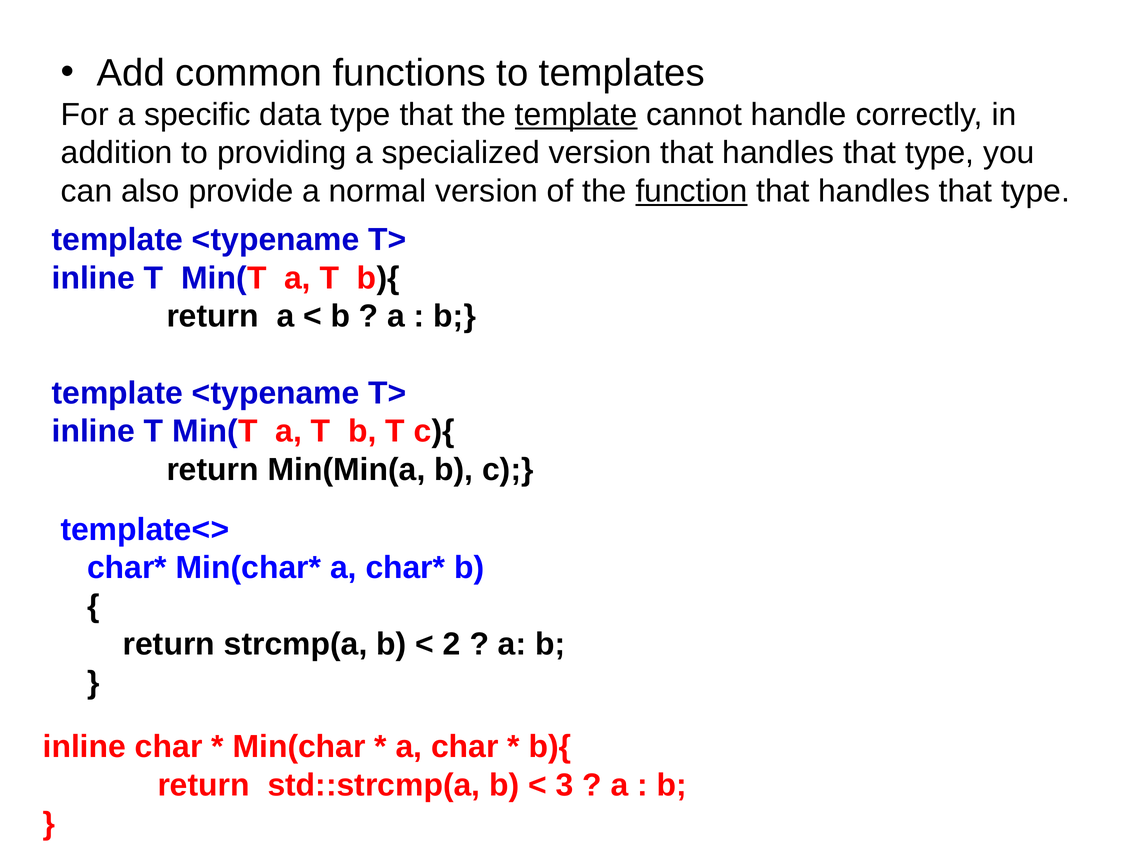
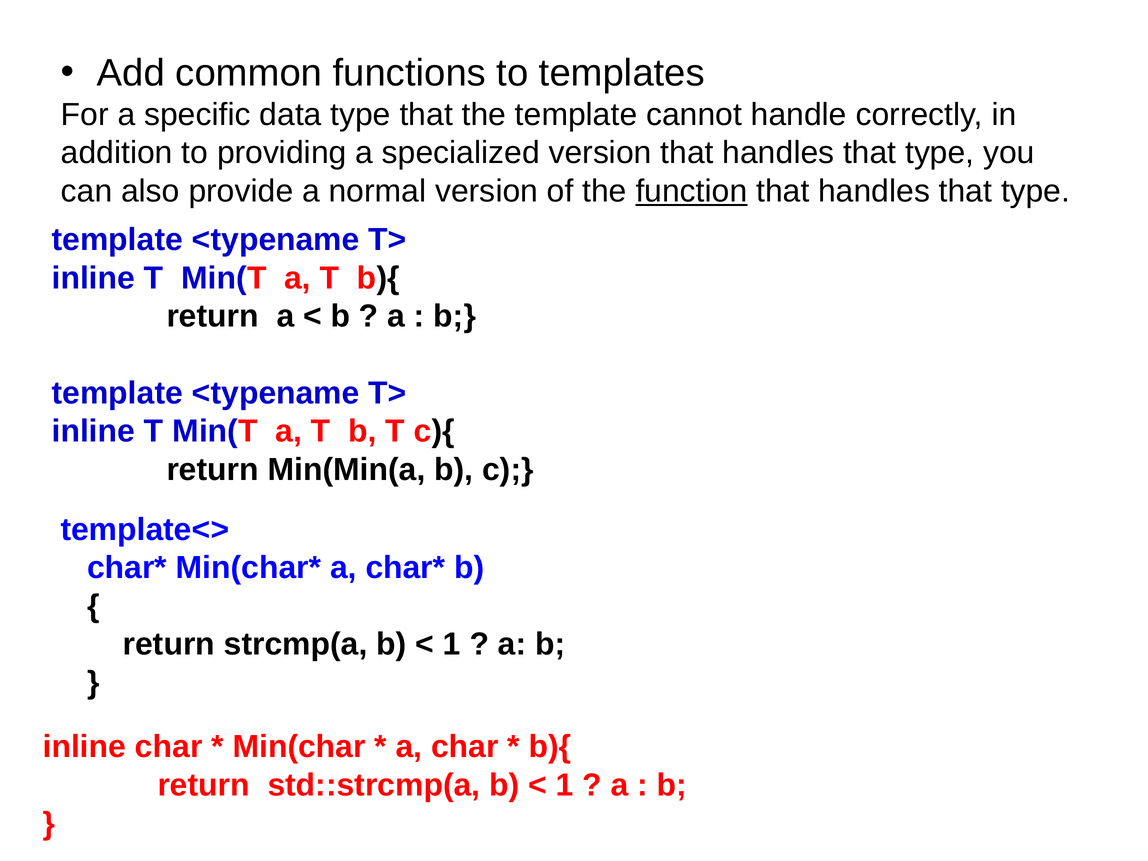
template underline: present -> none (576, 115)
2: 2 -> 1 (452, 644)
3: 3 -> 1 (565, 785)
